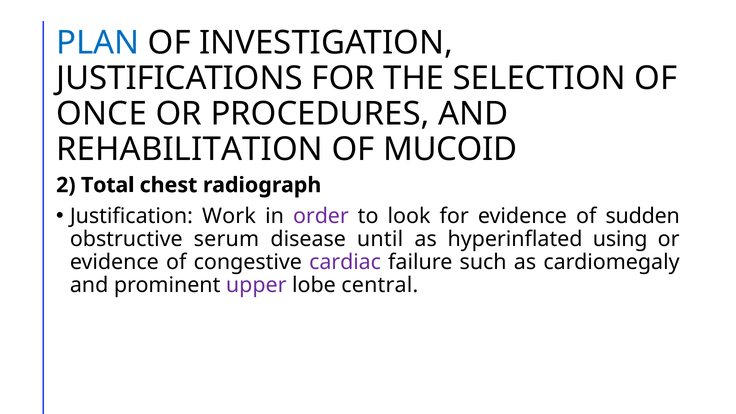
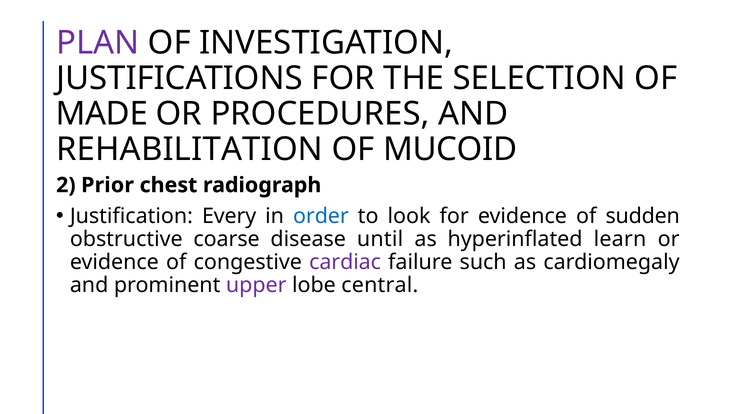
PLAN colour: blue -> purple (98, 43)
ONCE: ONCE -> MADE (102, 114)
Total: Total -> Prior (108, 185)
Work: Work -> Every (229, 216)
order colour: purple -> blue (321, 216)
serum: serum -> coarse (227, 239)
using: using -> learn (620, 239)
